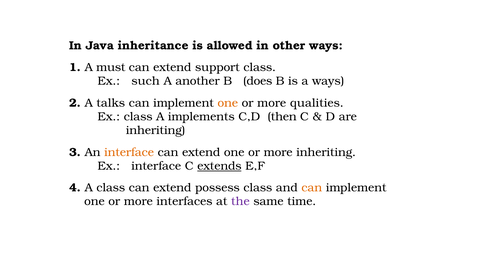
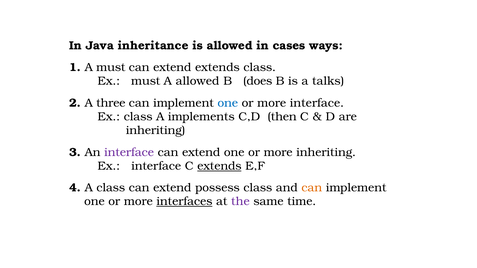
other: other -> cases (289, 46)
extend support: support -> extends (217, 67)
Ex such: such -> must (146, 81)
A another: another -> allowed (198, 81)
a ways: ways -> talks (328, 81)
talks: talks -> three (111, 103)
one colour: orange -> blue (228, 103)
more qualities: qualities -> interface (317, 103)
interface colour: orange -> purple (129, 152)
interfaces underline: none -> present (184, 202)
